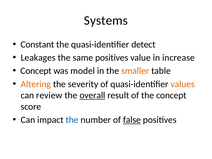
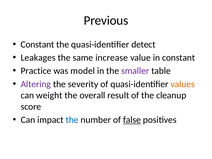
Systems: Systems -> Previous (106, 21)
same positives: positives -> increase (112, 58)
in increase: increase -> constant (179, 58)
Concept: Concept -> Practice (36, 71)
smaller colour: orange -> purple (135, 71)
Altering colour: orange -> purple (36, 84)
review: review -> weight (49, 95)
overall underline: present -> none (92, 95)
the concept: concept -> cleanup (171, 95)
